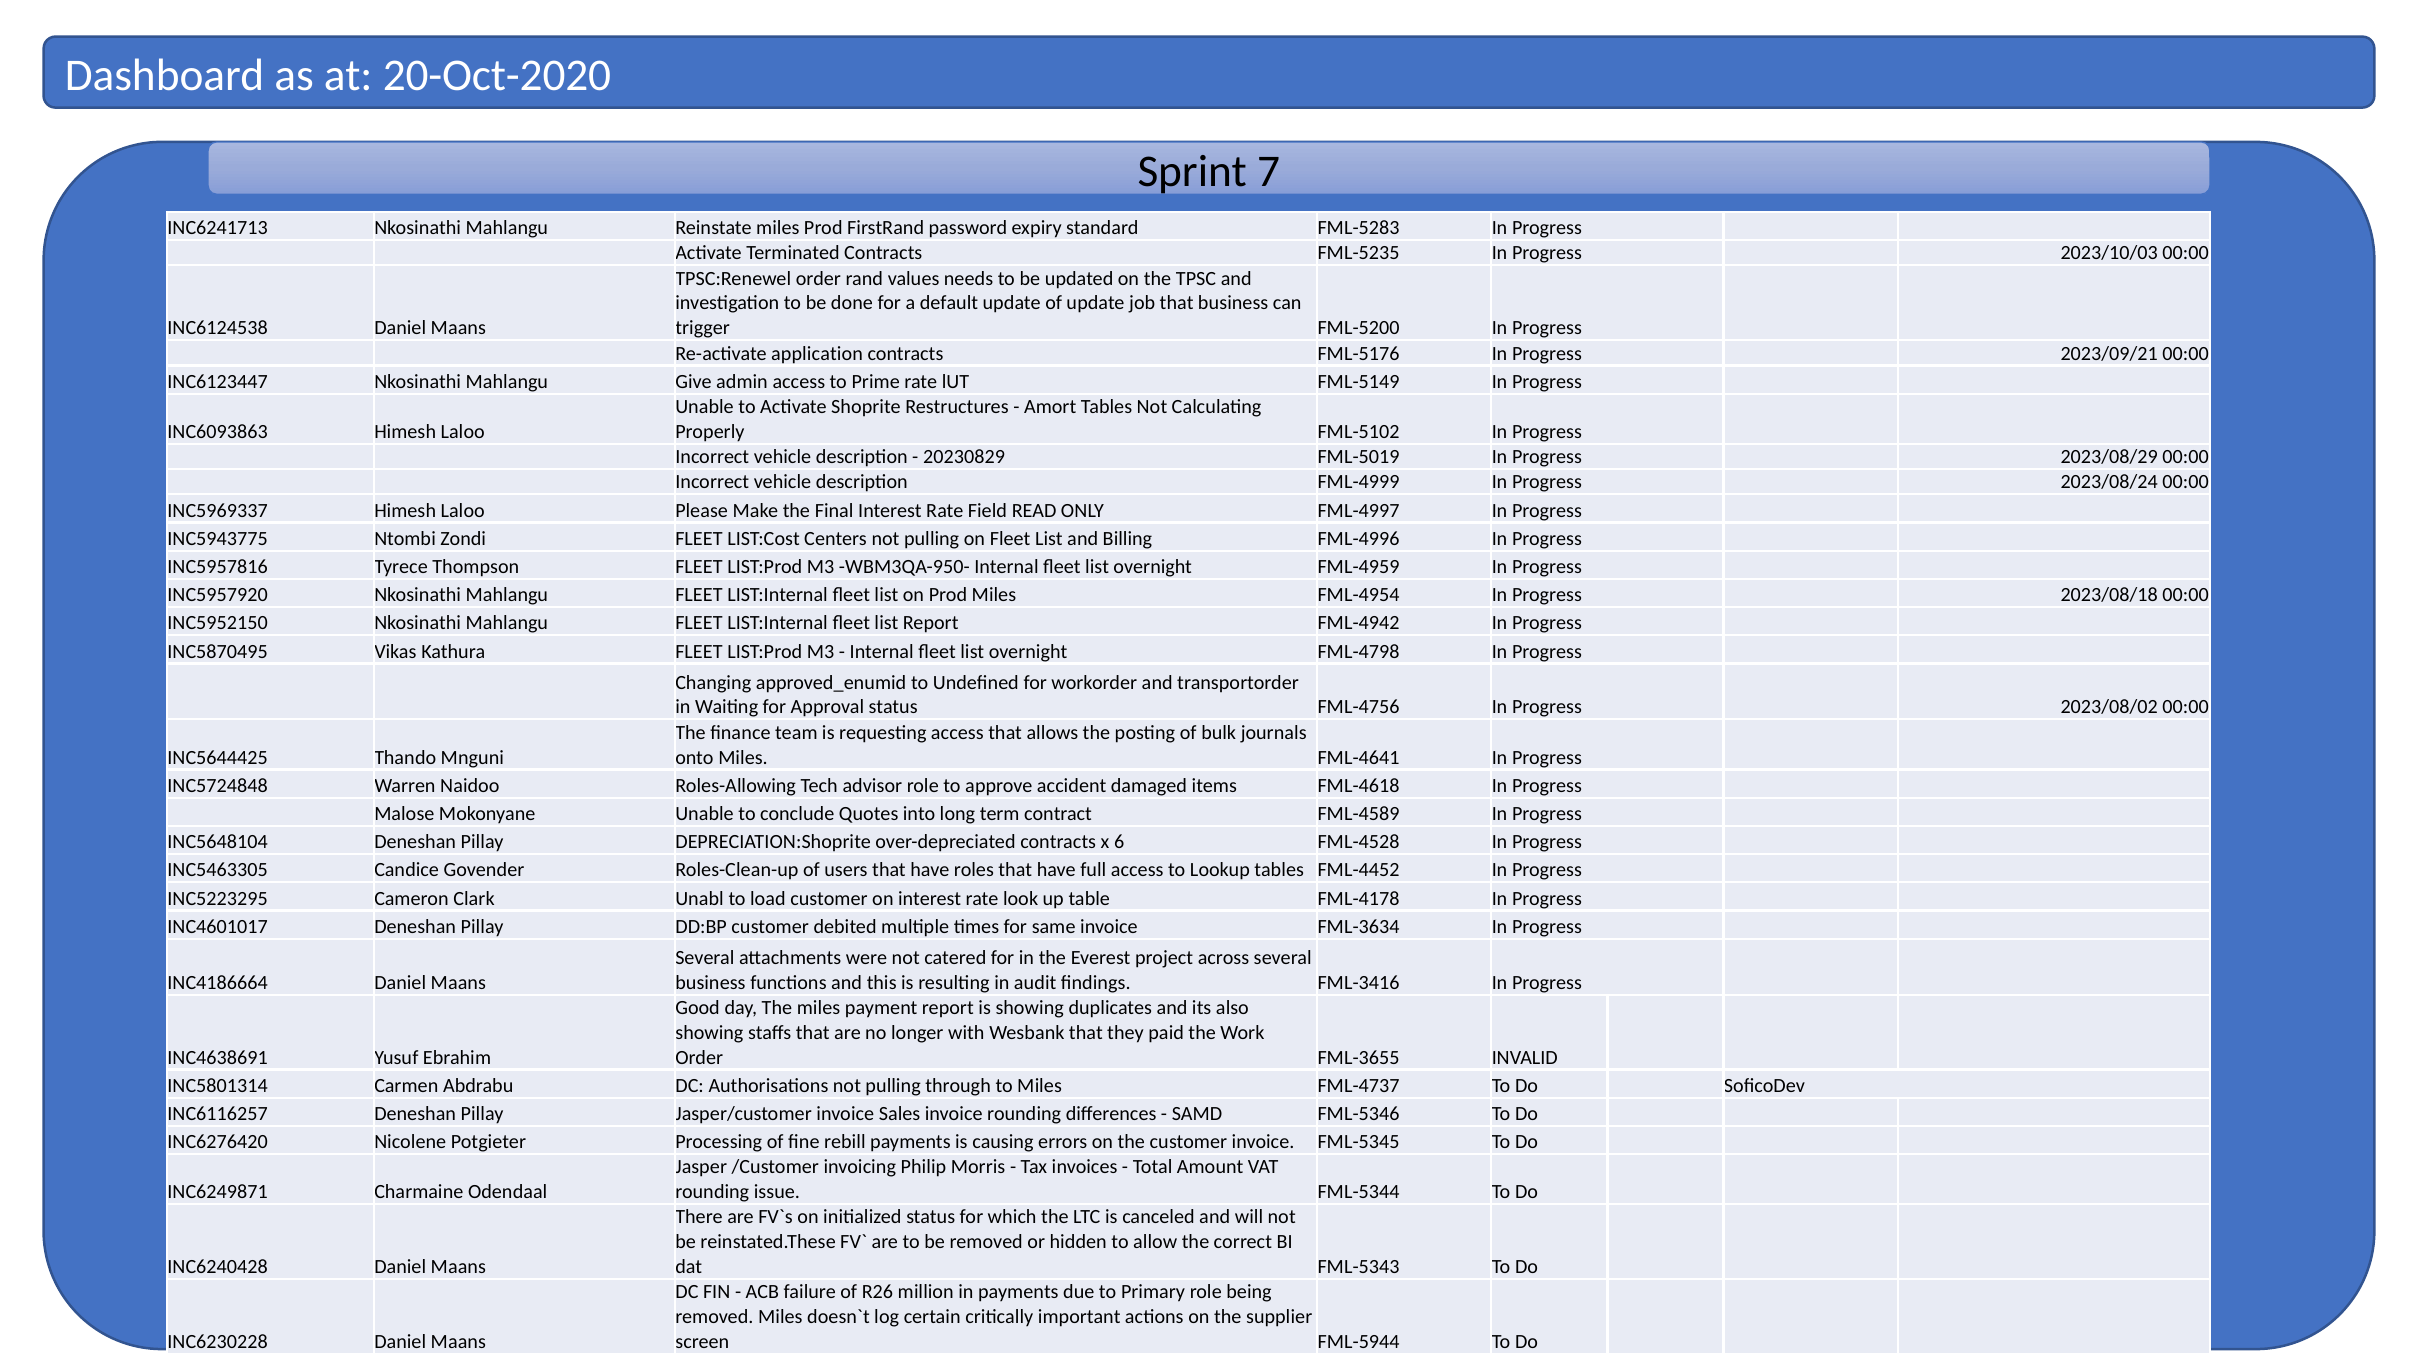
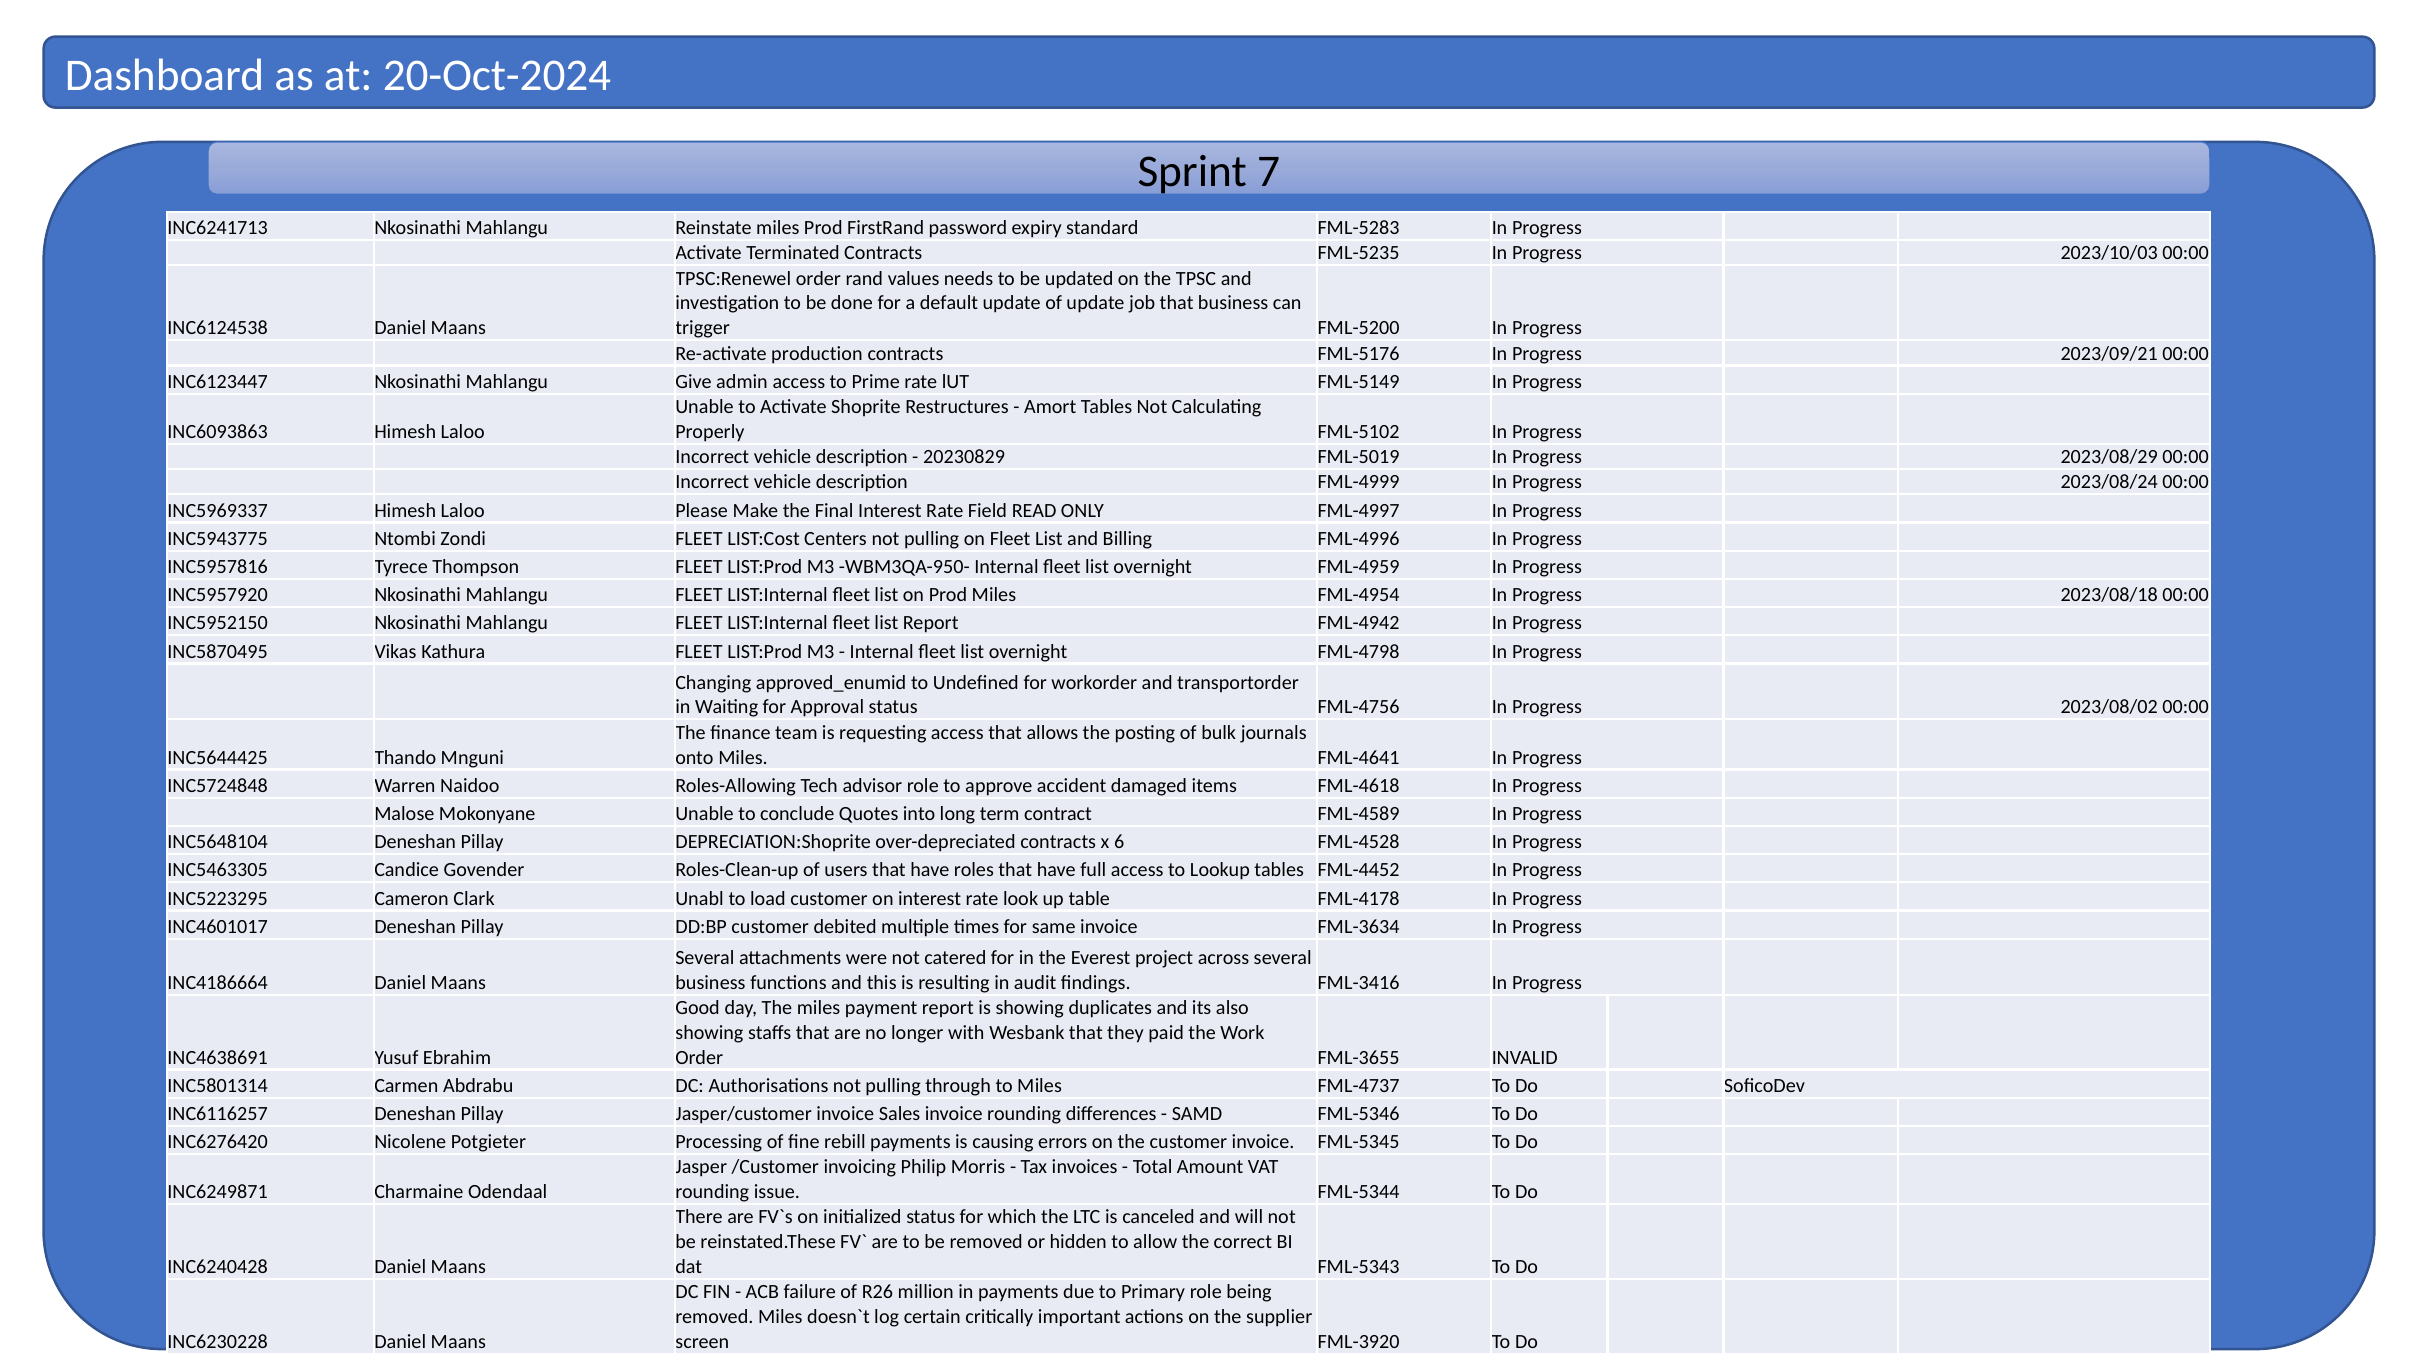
20-Oct-2020: 20-Oct-2020 -> 20-Oct-2024 (497, 75)
application: application -> production (817, 353)
FML-5944: FML-5944 -> FML-3920 (1359, 1342)
